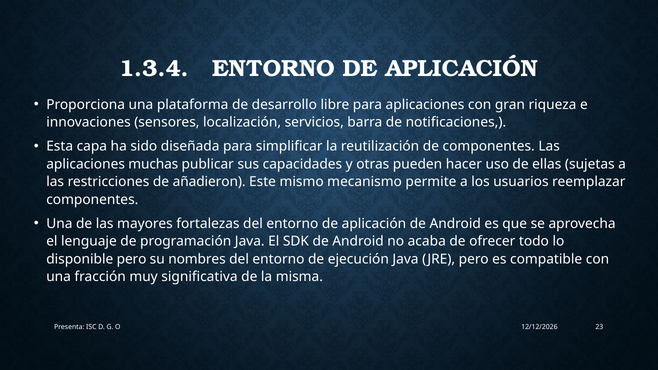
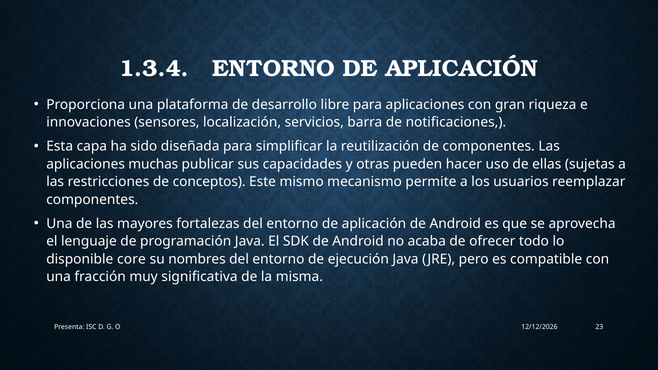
añadieron: añadieron -> conceptos (209, 182)
disponible pero: pero -> core (131, 259)
